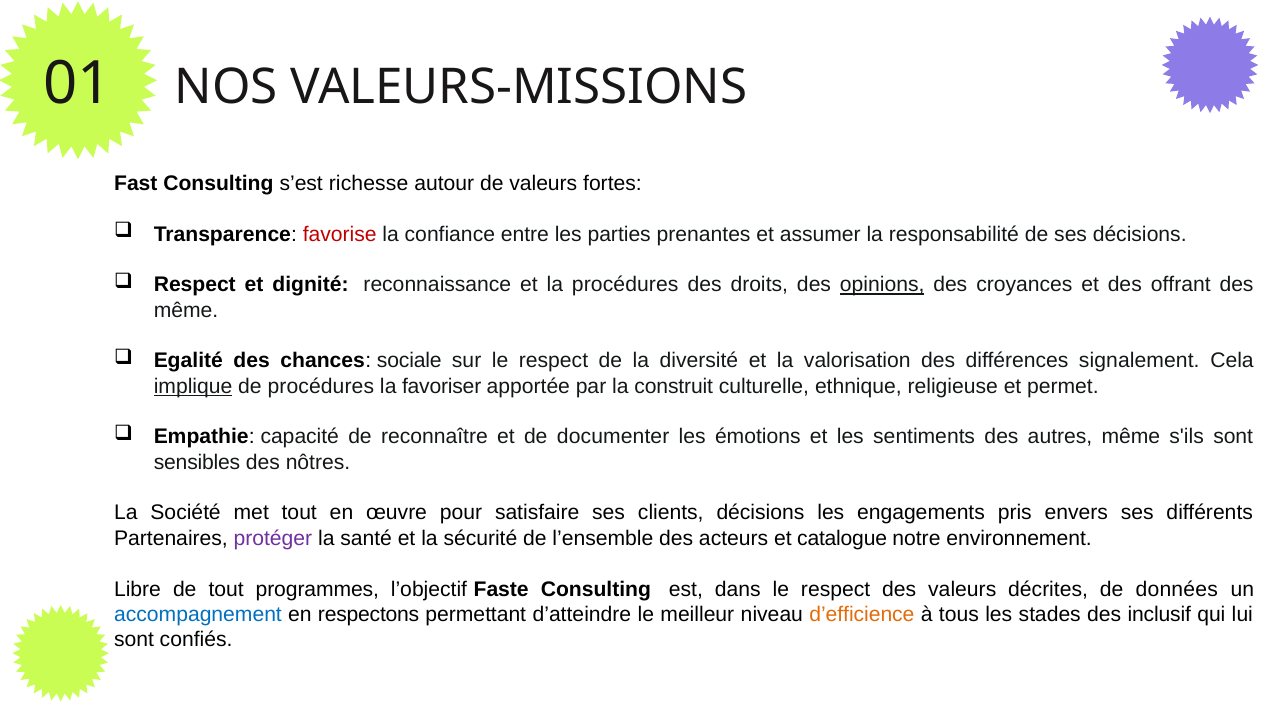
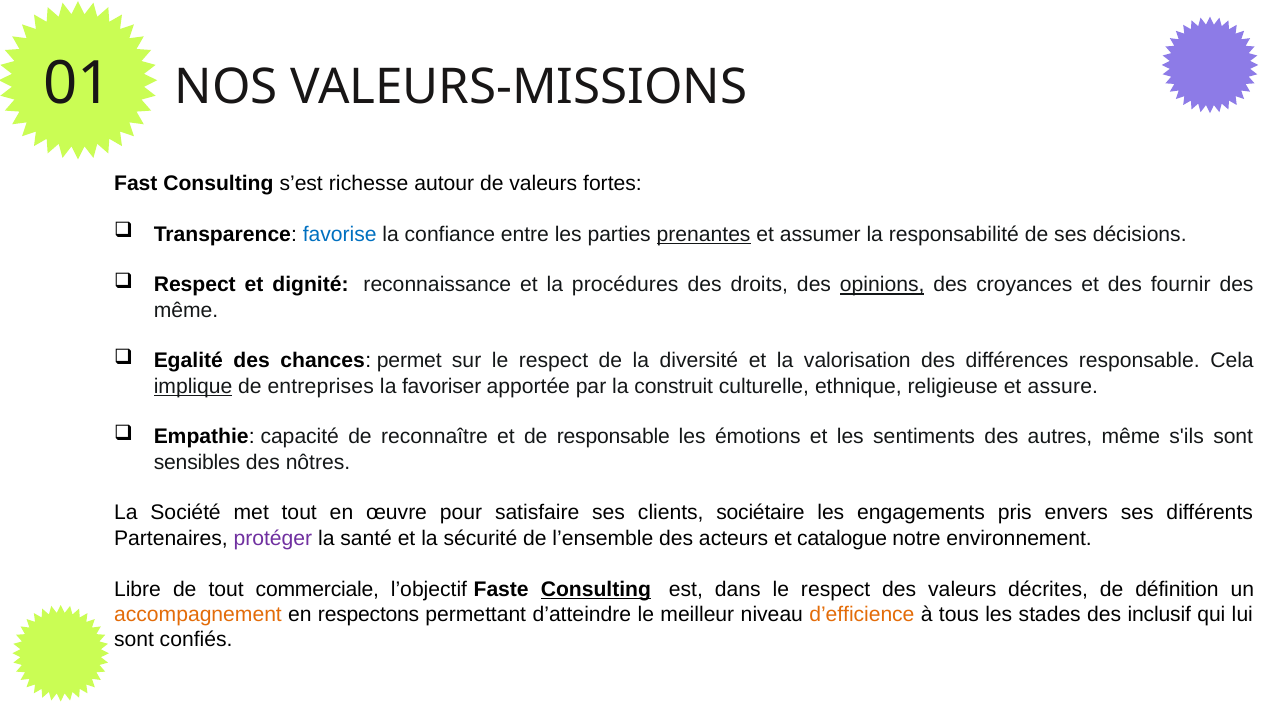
favorise colour: red -> blue (340, 234)
prenantes underline: none -> present (704, 234)
offrant: offrant -> fournir (1181, 285)
sociale: sociale -> permet (409, 361)
différences signalement: signalement -> responsable (1139, 361)
de procédures: procédures -> entreprises (321, 386)
permet: permet -> assure (1063, 386)
de documenter: documenter -> responsable (613, 437)
clients décisions: décisions -> sociétaire (761, 513)
programmes: programmes -> commerciale (317, 589)
Consulting underline: none -> present (596, 589)
données: données -> définition (1177, 589)
accompagnement colour: blue -> orange (198, 615)
